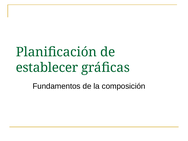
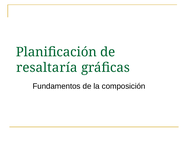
establecer: establecer -> resaltaría (47, 68)
